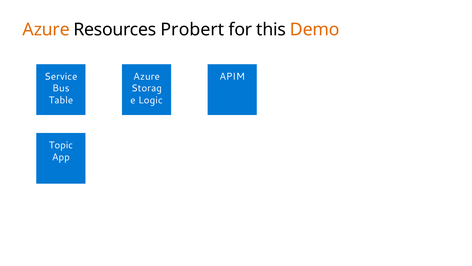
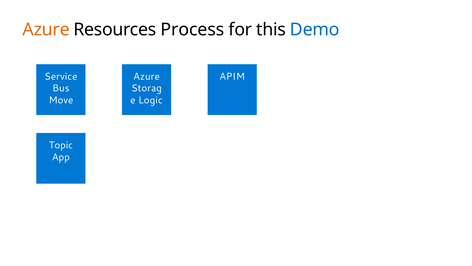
Probert: Probert -> Process (192, 30)
Demo colour: orange -> blue (315, 30)
Table: Table -> Move (61, 100)
